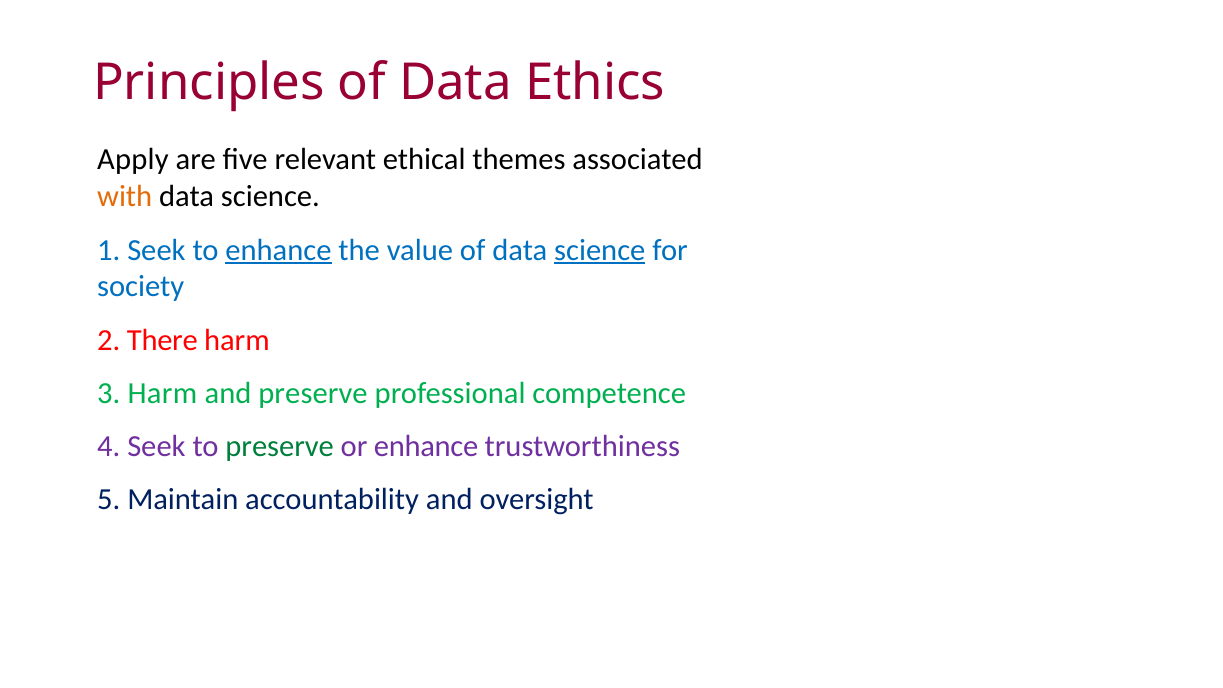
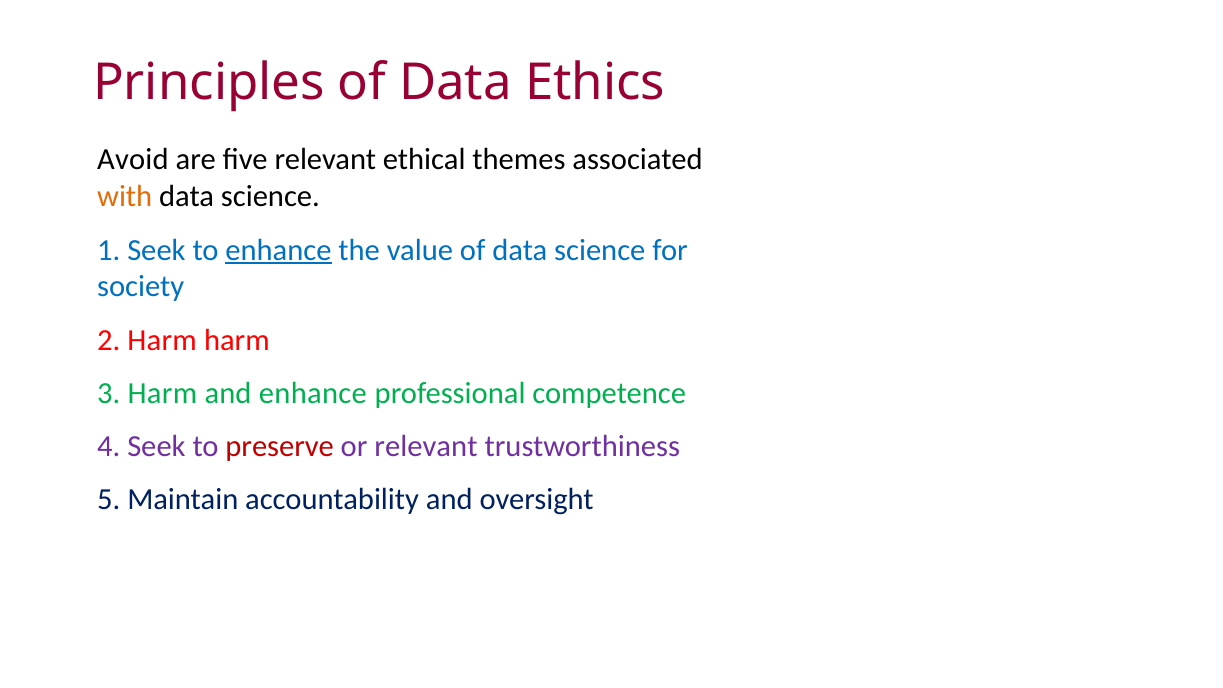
Apply: Apply -> Avoid (133, 160)
science underline: present -> none (600, 250)
2 There: There -> Harm (162, 340)
and preserve: preserve -> enhance (313, 393)
preserve colour: green -> red (280, 446)
or enhance: enhance -> relevant (426, 446)
